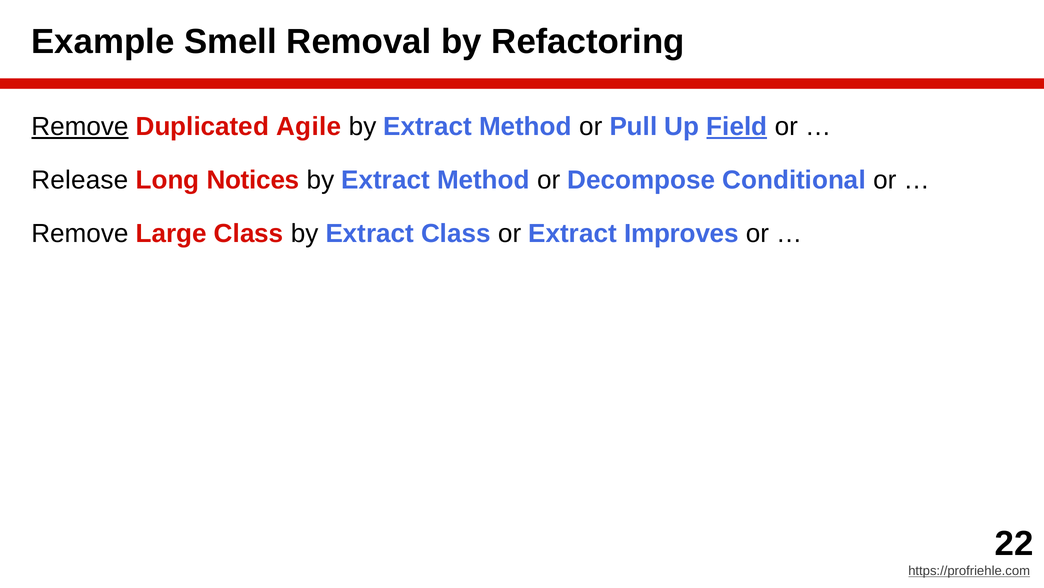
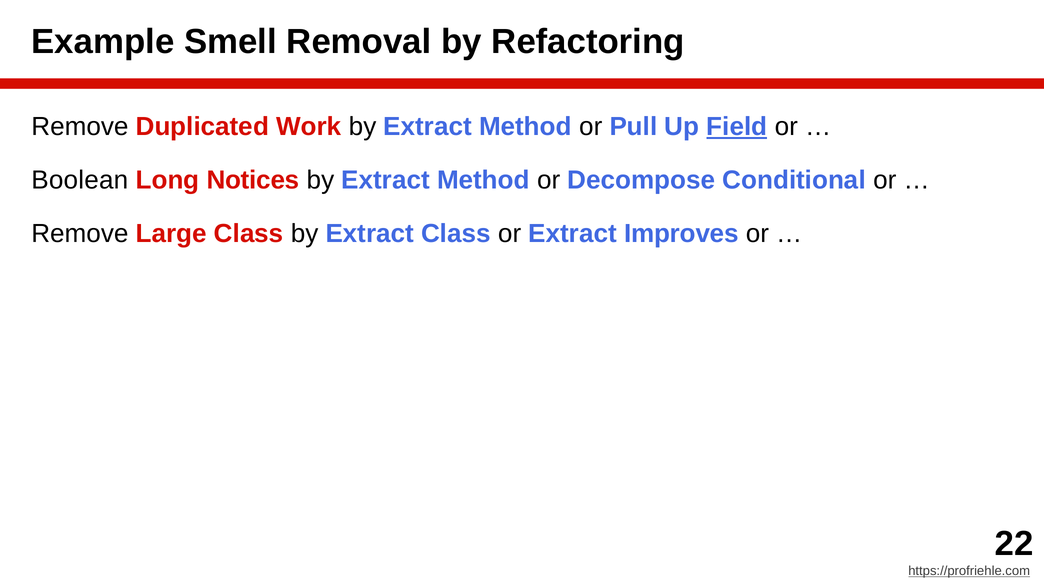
Remove underline: present -> none (80, 127)
Agile: Agile -> Work (309, 127)
Release: Release -> Boolean (80, 180)
